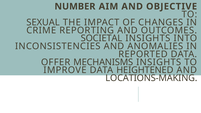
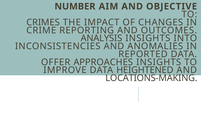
SEXUAL: SEXUAL -> CRIMES (43, 22)
SOCIETAL: SOCIETAL -> ANALYSIS (101, 38)
MECHANISMS: MECHANISMS -> APPROACHES (103, 62)
